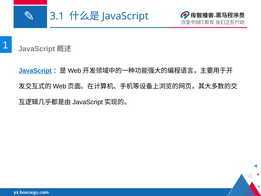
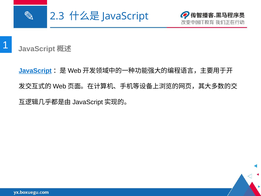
3.1: 3.1 -> 2.3 (57, 16)
